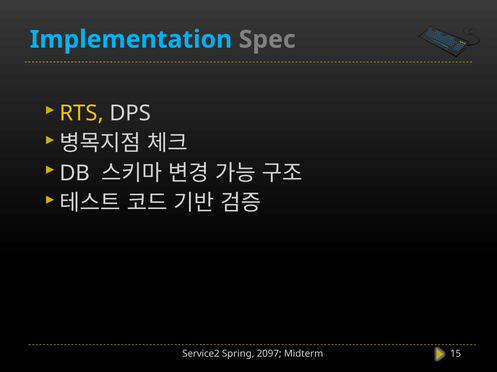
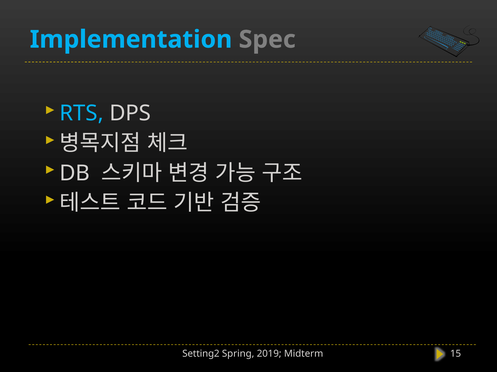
RTS colour: yellow -> light blue (82, 114)
Service2: Service2 -> Setting2 (201, 354)
2097: 2097 -> 2019 (269, 354)
